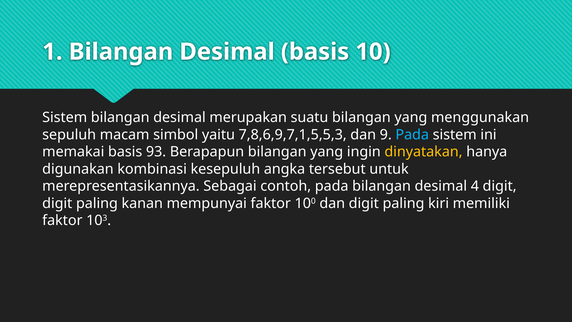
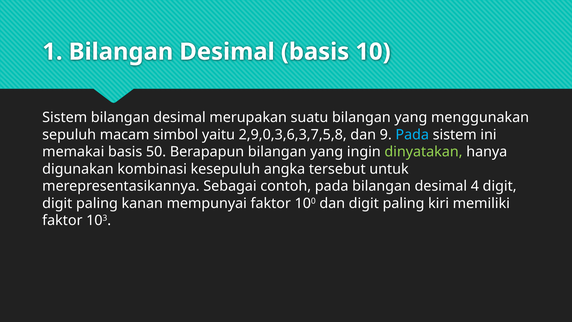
7,8,6,9,7,1,5,5,3: 7,8,6,9,7,1,5,5,3 -> 2,9,0,3,6,3,7,5,8 (293, 135)
93: 93 -> 50 (156, 152)
dinyatakan colour: yellow -> light green (424, 152)
